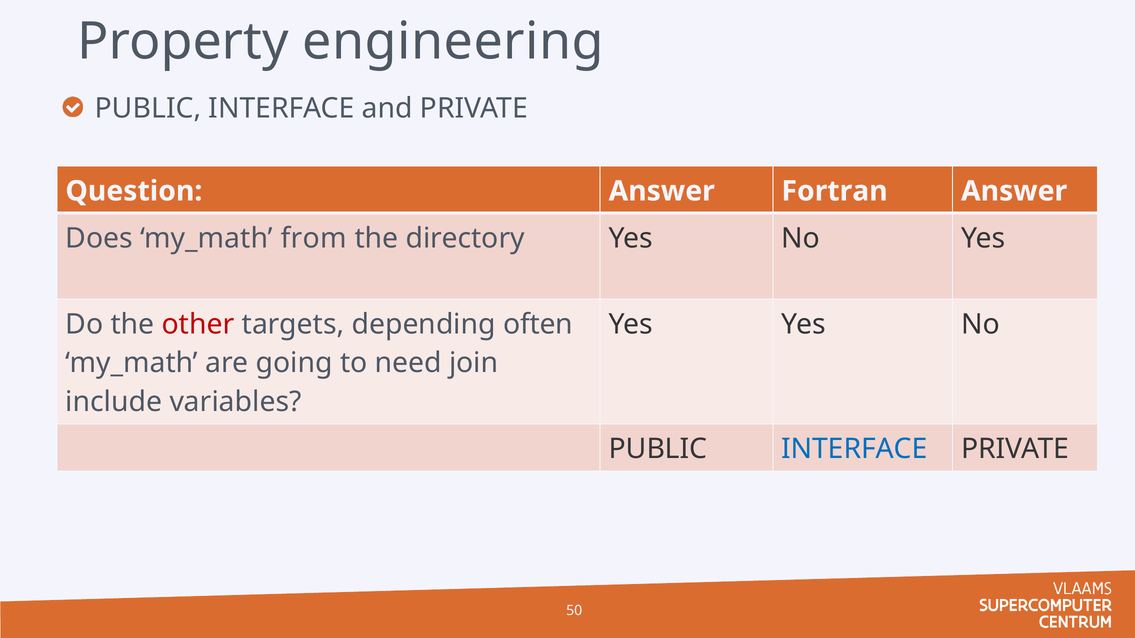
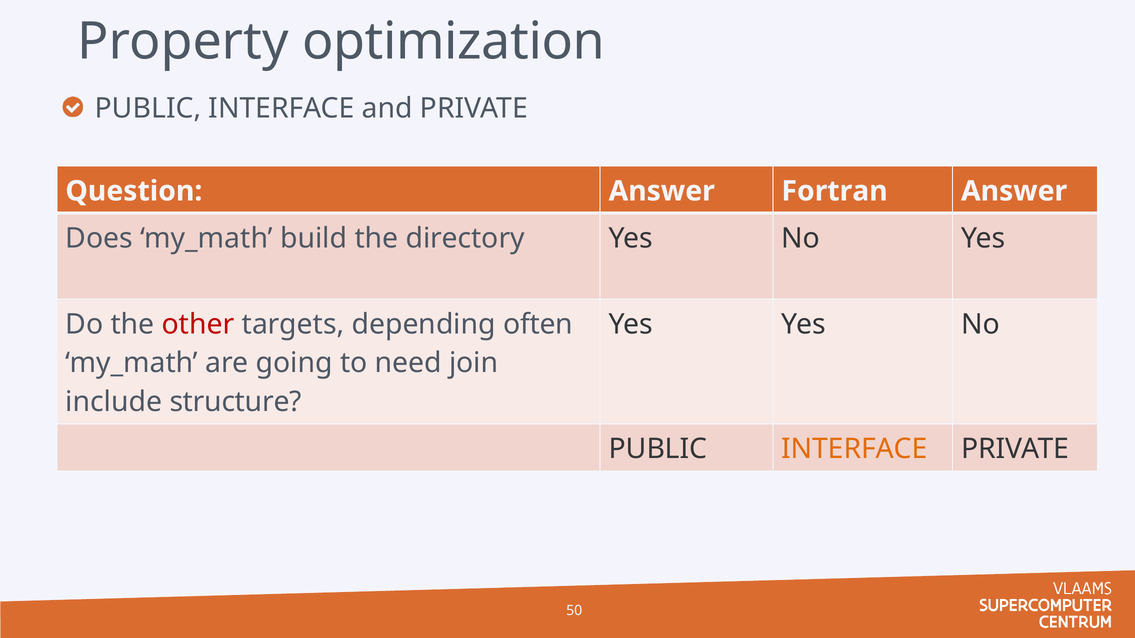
engineering: engineering -> optimization (454, 41)
from: from -> build (314, 239)
variables: variables -> structure (236, 402)
INTERFACE colour: blue -> orange (854, 449)
